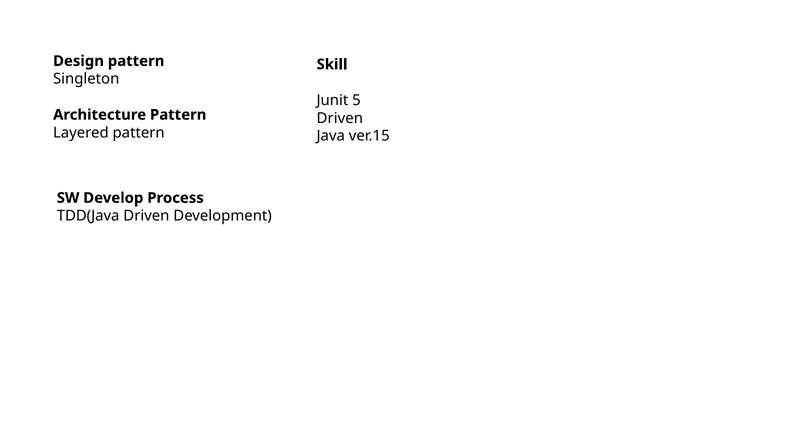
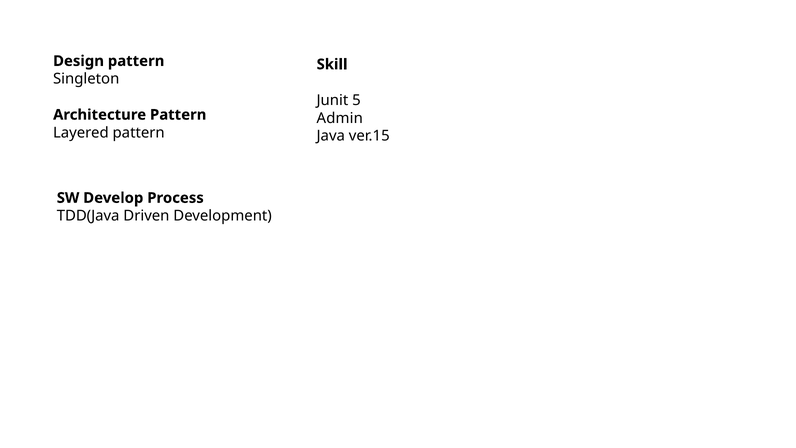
Driven: Driven -> Admin (340, 118)
